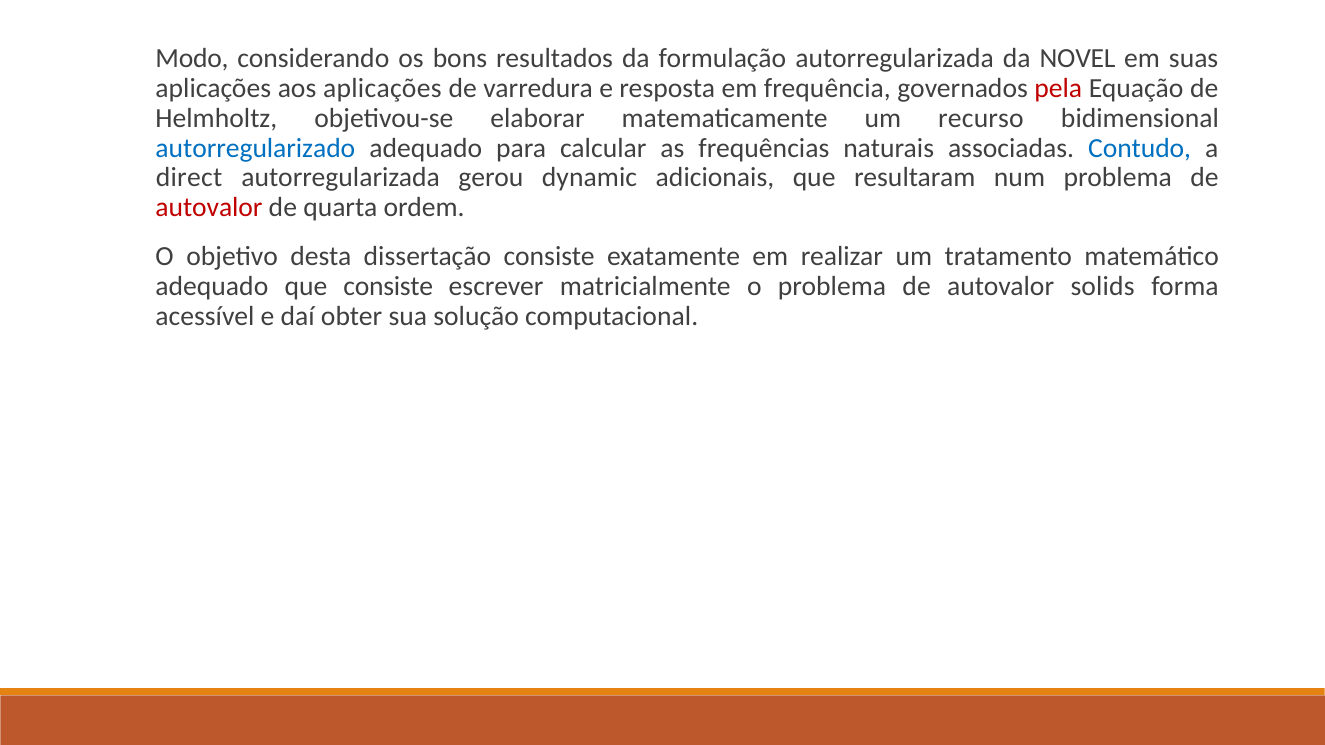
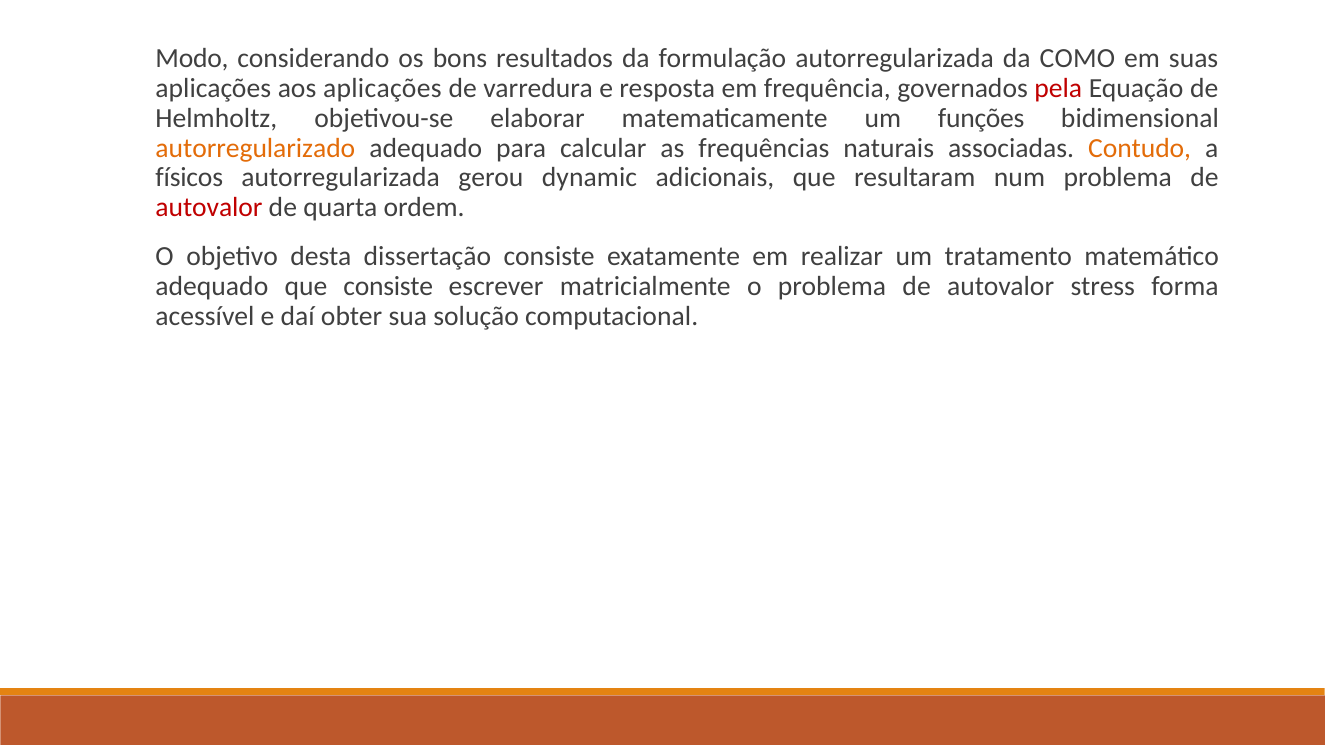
NOVEL: NOVEL -> COMO (1077, 59)
recurso: recurso -> funções (981, 118)
autorregularizado colour: blue -> orange (255, 148)
Contudo colour: blue -> orange (1140, 148)
direct: direct -> físicos (189, 178)
solids: solids -> stress (1103, 287)
